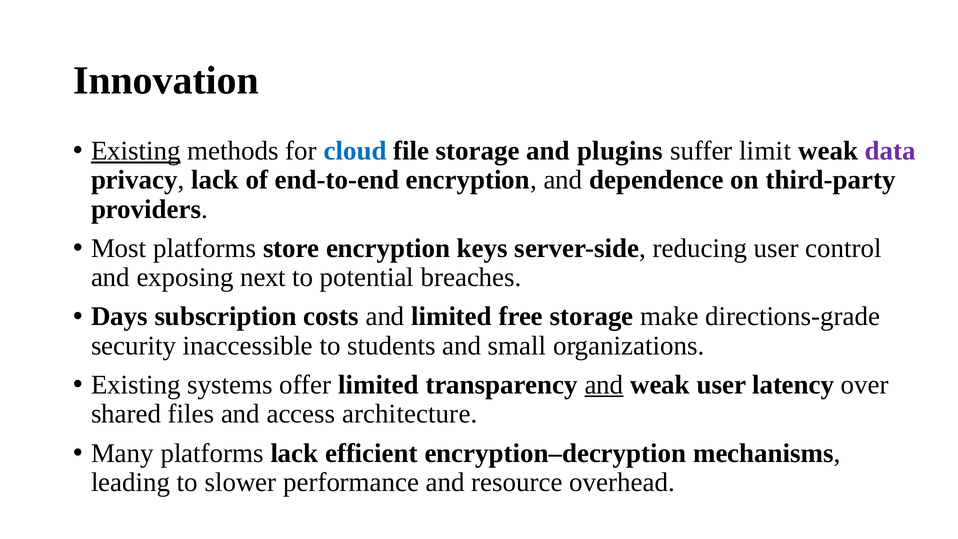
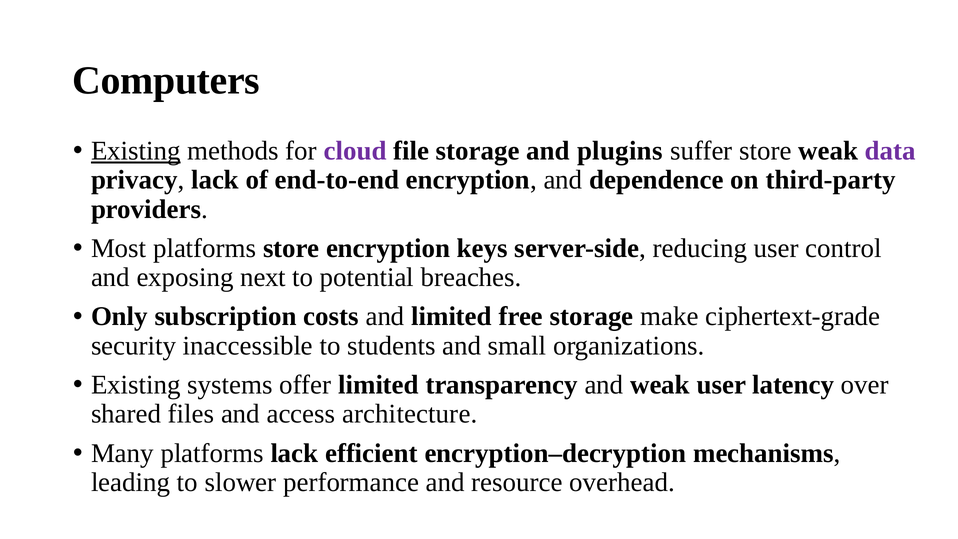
Innovation: Innovation -> Computers (166, 80)
cloud colour: blue -> purple (355, 151)
suffer limit: limit -> store (765, 151)
Days: Days -> Only (119, 316)
directions-grade: directions-grade -> ciphertext-grade (793, 316)
and underline: present -> none (604, 385)
